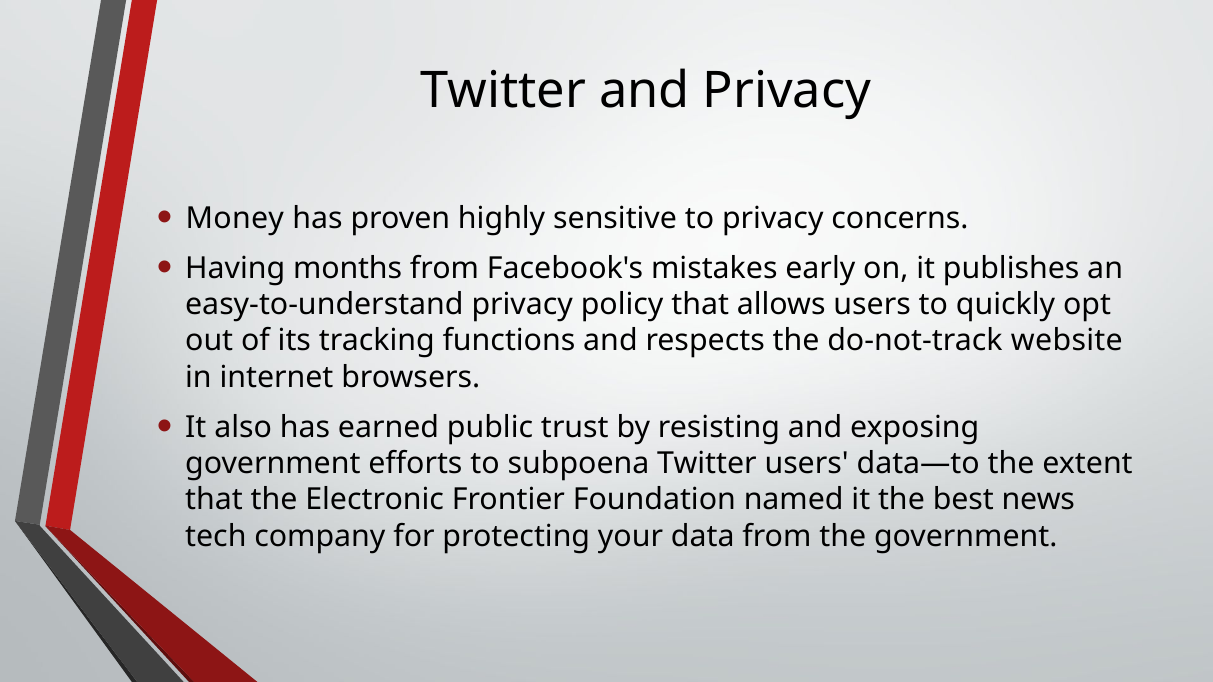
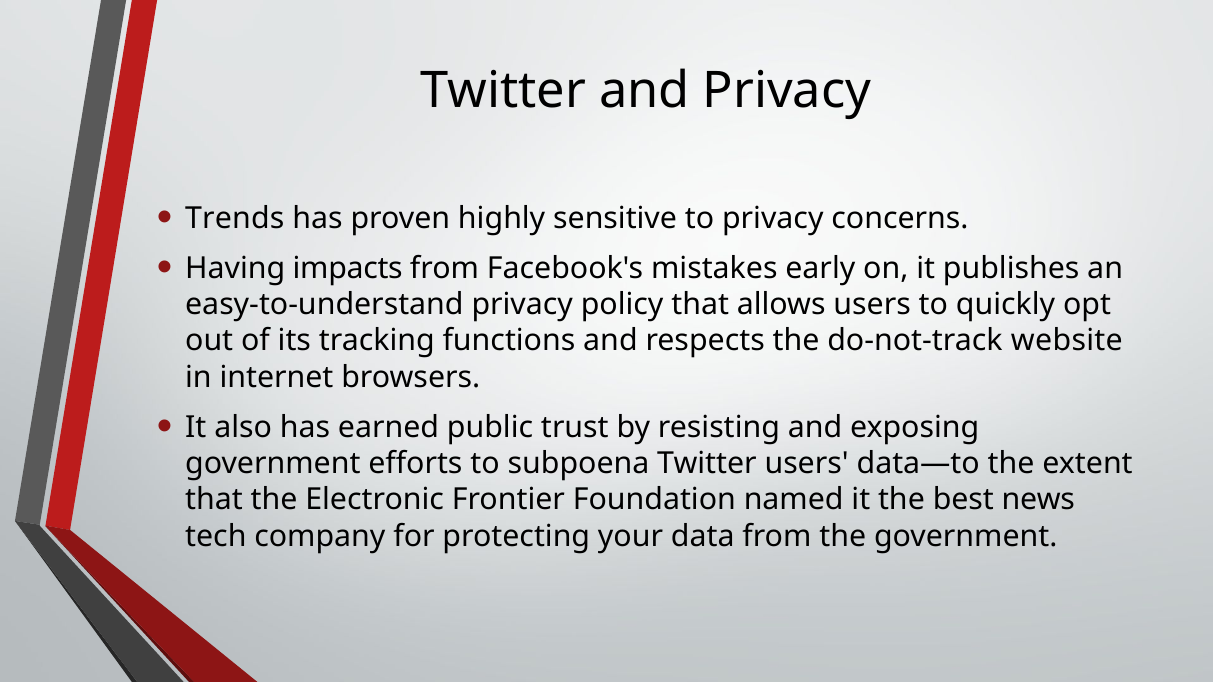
Money: Money -> Trends (235, 218)
months: months -> impacts (348, 268)
